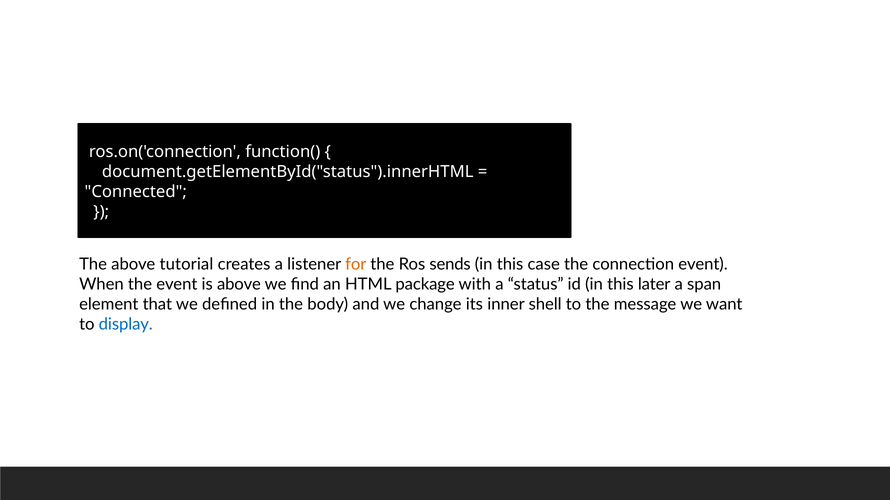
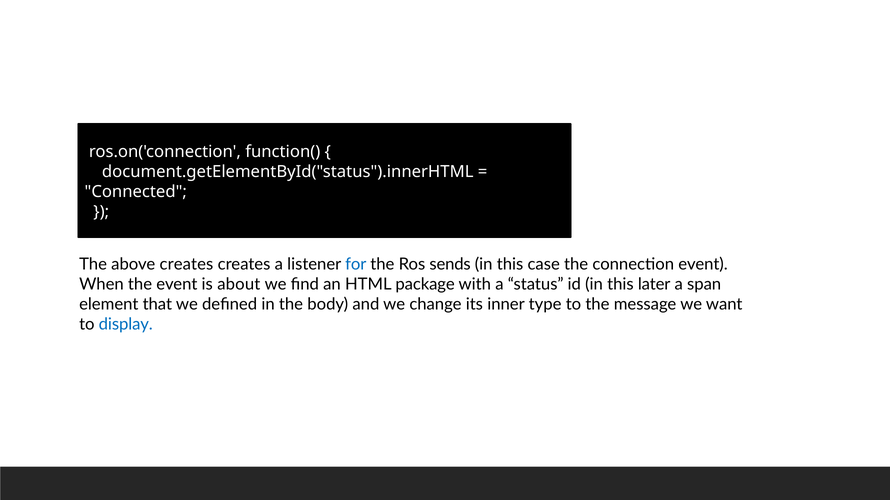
above tutorial: tutorial -> creates (186, 265)
for colour: orange -> blue (356, 265)
is above: above -> about (239, 285)
shell: shell -> type (545, 305)
